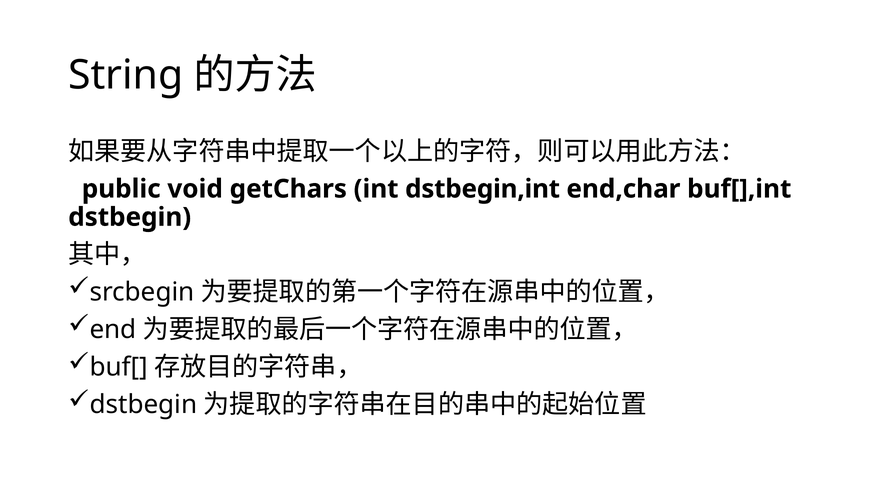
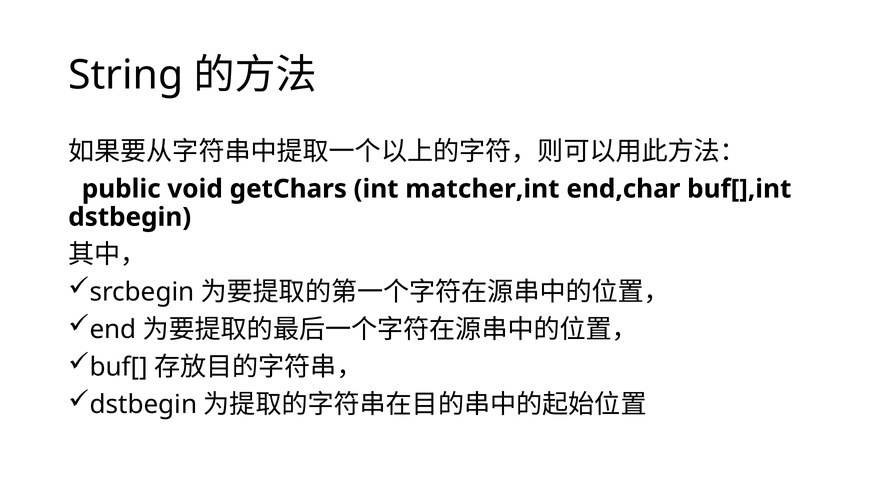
dstbegin,int: dstbegin,int -> matcher,int (482, 189)
